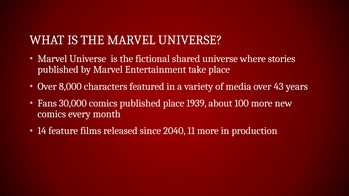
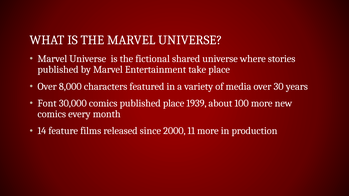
43: 43 -> 30 (279, 87)
Fans: Fans -> Font (47, 103)
2040: 2040 -> 2000 (174, 131)
